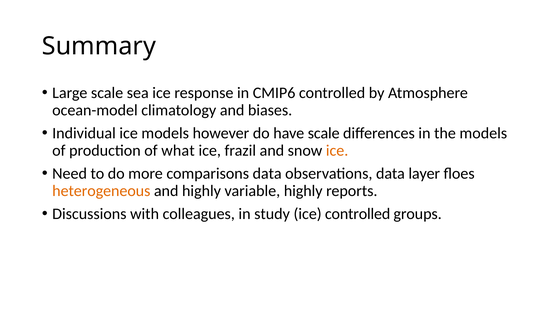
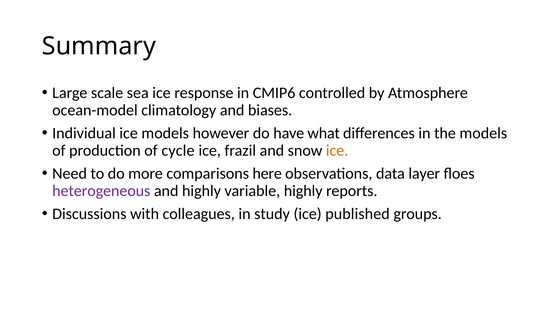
have scale: scale -> what (324, 133)
what: what -> cycle (178, 151)
comparisons data: data -> here (267, 174)
heterogeneous colour: orange -> purple (101, 191)
ice controlled: controlled -> published (358, 214)
